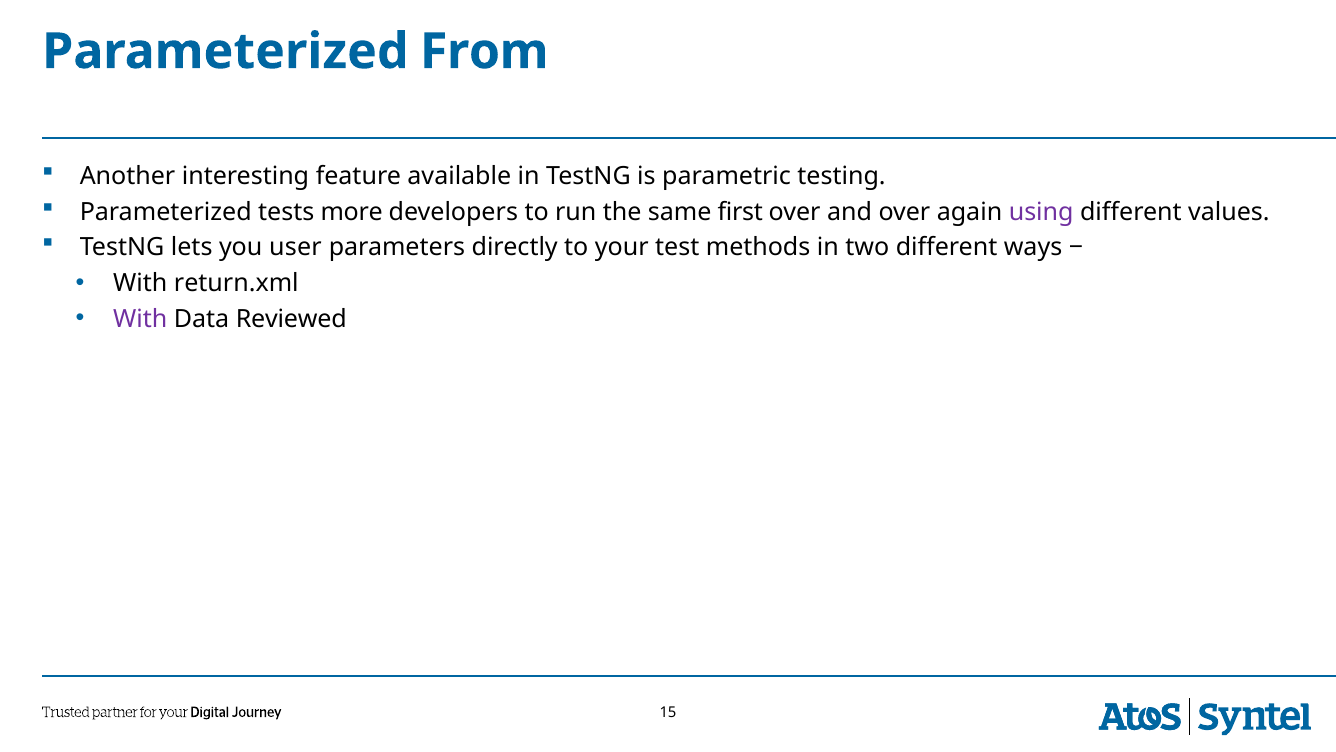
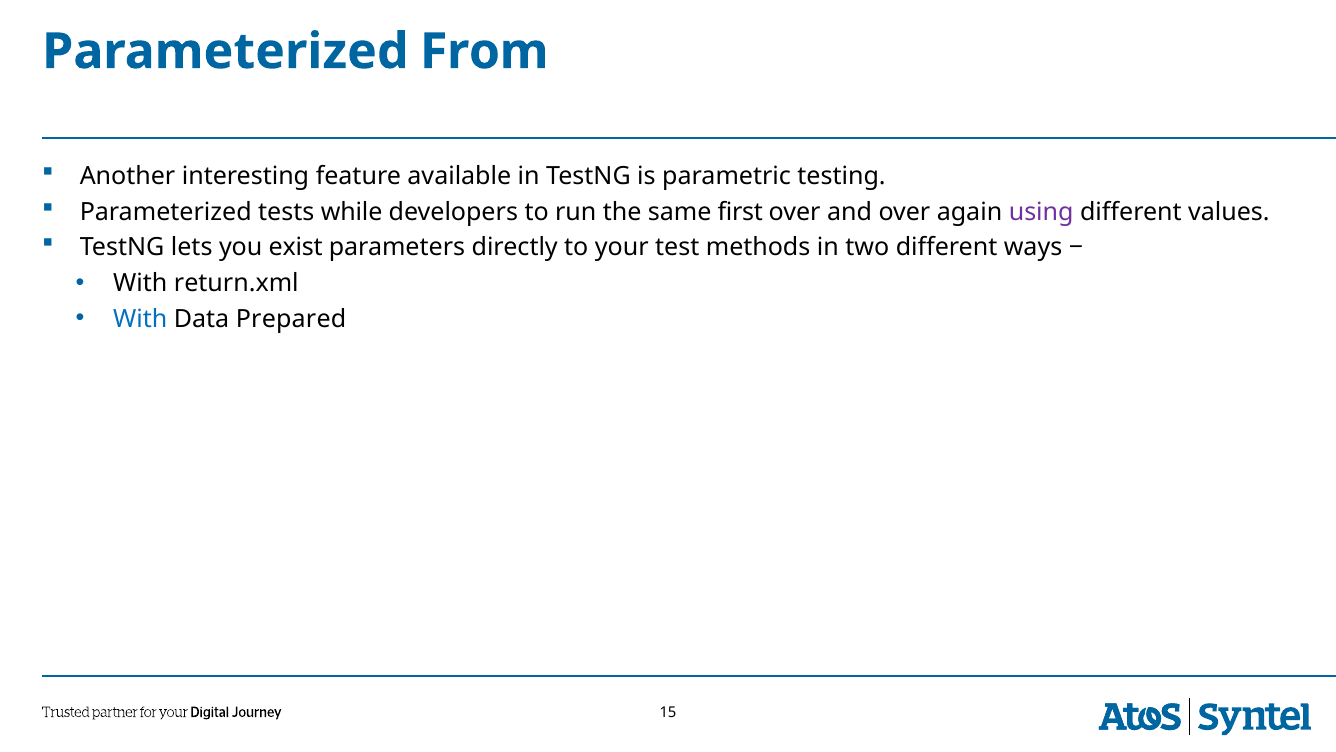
more: more -> while (352, 212)
user: user -> exist (296, 247)
With colour: purple -> blue (140, 319)
Reviewed: Reviewed -> Prepared (291, 319)
